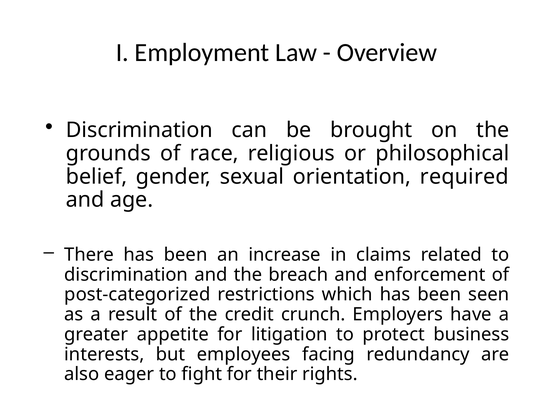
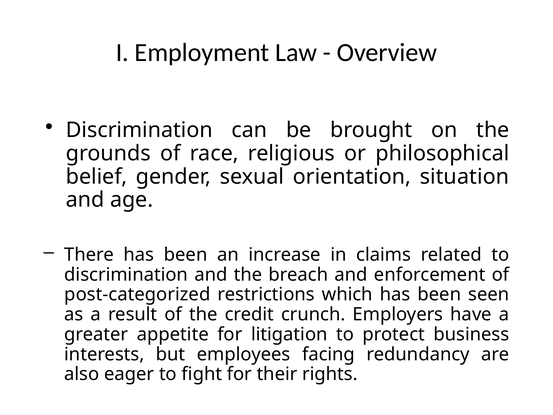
required: required -> situation (464, 176)
